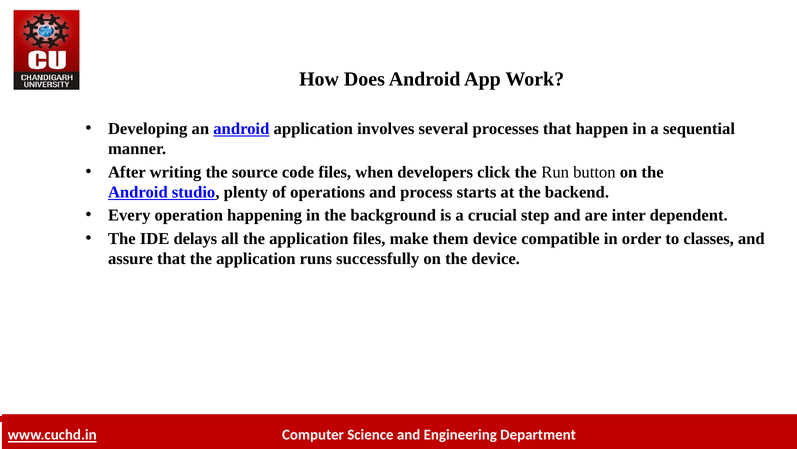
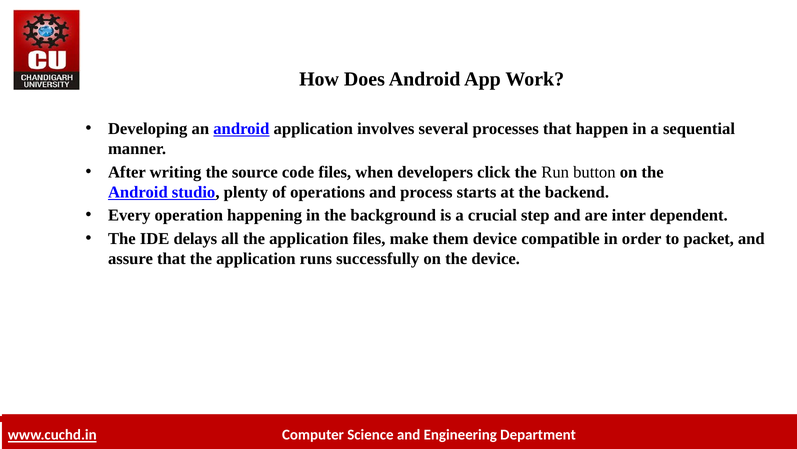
classes: classes -> packet (709, 238)
